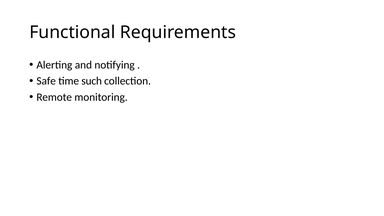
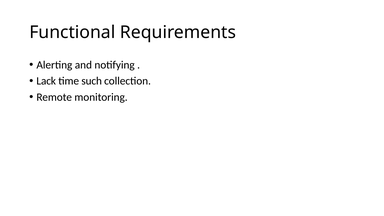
Safe: Safe -> Lack (46, 81)
